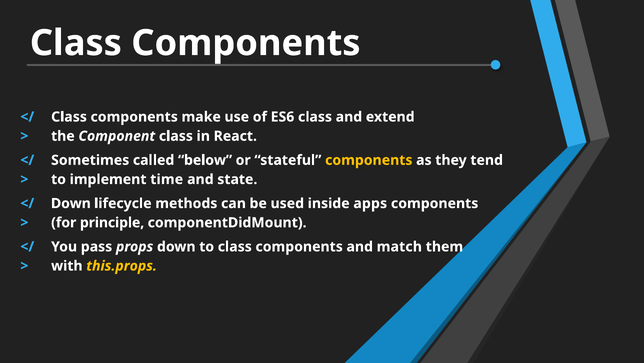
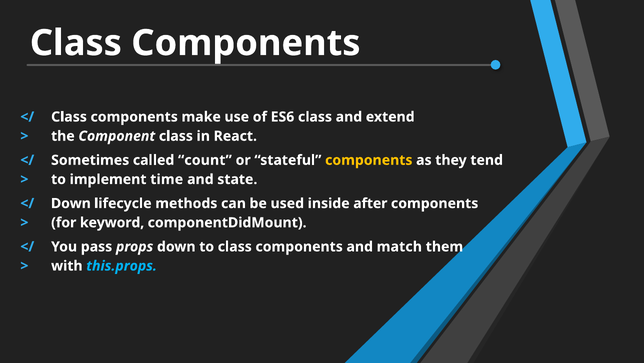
below: below -> count (205, 160)
apps: apps -> after (370, 203)
principle: principle -> keyword (112, 222)
this.props colour: yellow -> light blue (122, 265)
